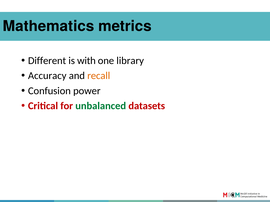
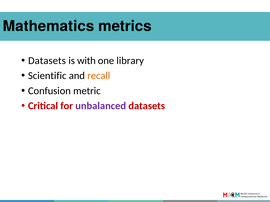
Different: Different -> Datasets (47, 61)
Accuracy: Accuracy -> Scientific (47, 76)
power: power -> metric (87, 91)
unbalanced colour: green -> purple (101, 106)
